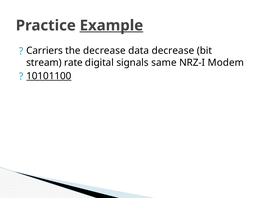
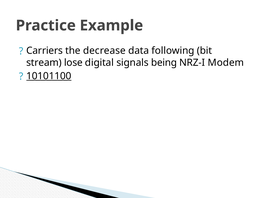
Example underline: present -> none (111, 25)
data decrease: decrease -> following (173, 51)
rate: rate -> lose (73, 62)
same: same -> being (164, 62)
